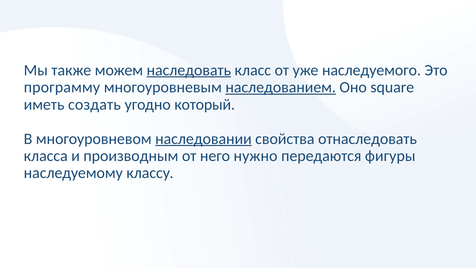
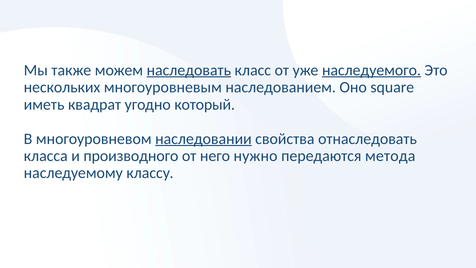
наследуемого underline: none -> present (371, 70)
программу: программу -> нескольких (62, 87)
наследованием underline: present -> none (281, 87)
создать: создать -> квадрат (95, 104)
производным: производным -> производного (131, 156)
фигуры: фигуры -> метода (390, 156)
